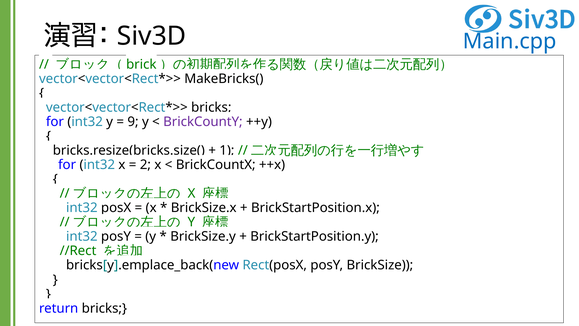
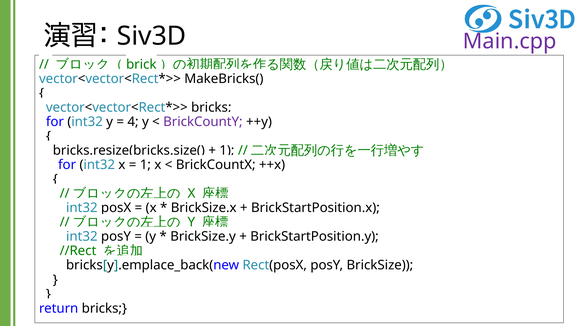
Main.cpp colour: blue -> purple (510, 41)
9: 9 -> 4 (133, 122)
2: 2 -> 1 (145, 165)
